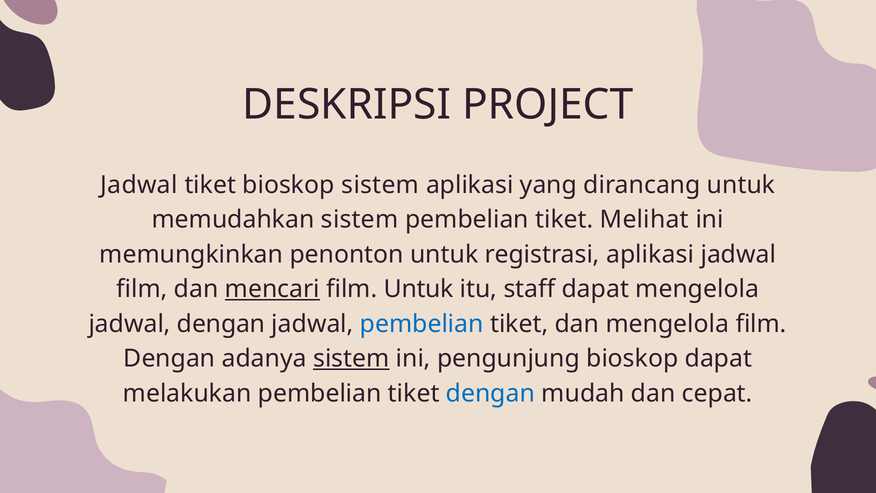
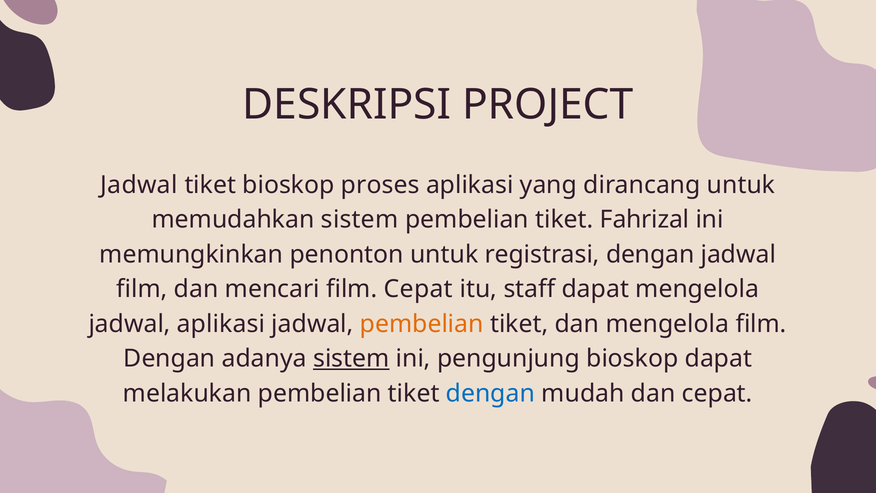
bioskop sistem: sistem -> proses (380, 185)
Melihat: Melihat -> Fahrizal (645, 220)
registrasi aplikasi: aplikasi -> dengan (650, 254)
mencari underline: present -> none (272, 289)
film Untuk: Untuk -> Cepat (418, 289)
dengan: dengan -> aplikasi (221, 324)
pembelian colour: blue -> orange (422, 324)
